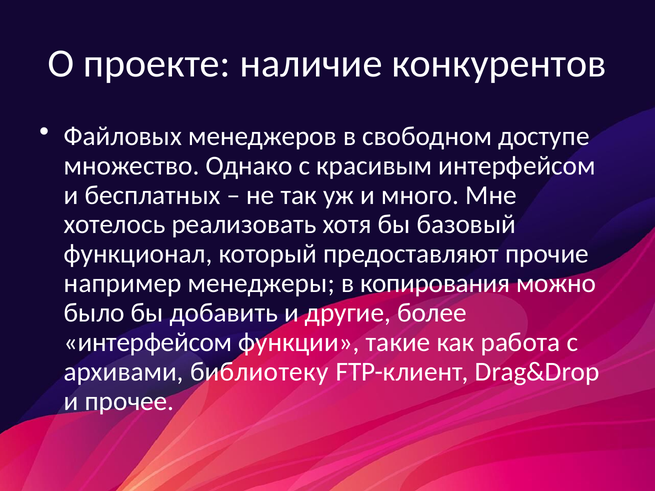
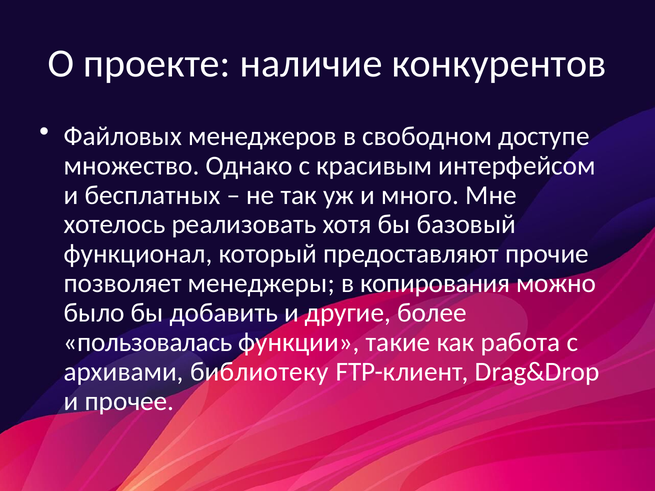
например: например -> позволяет (123, 284)
интерфейсом: интерфейсом -> пользовалась (148, 343)
